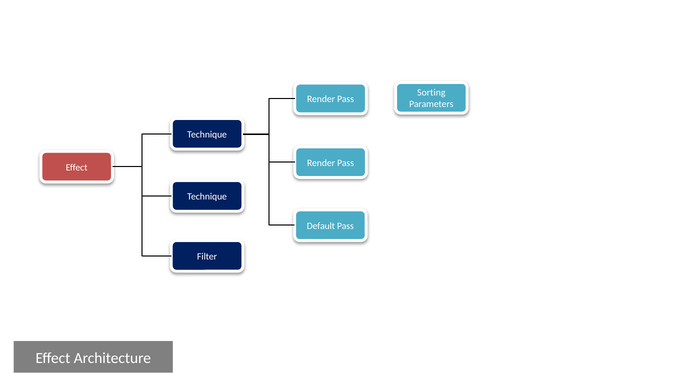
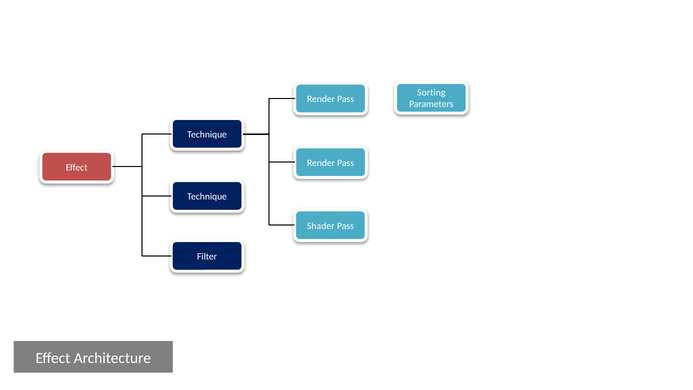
Default: Default -> Shader (321, 226)
